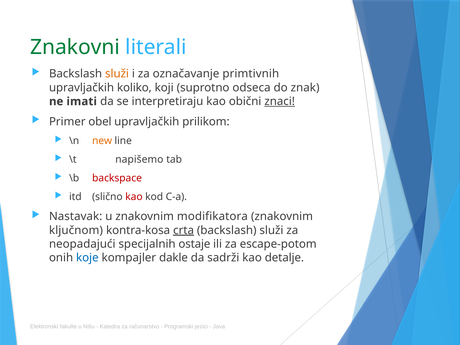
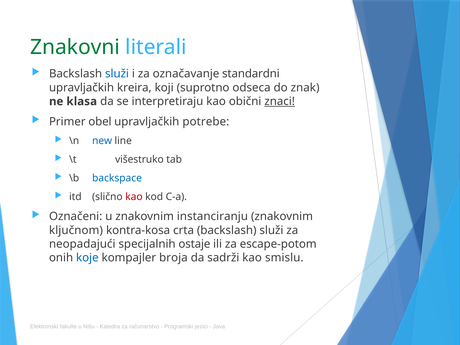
služi colour: orange -> blue (117, 74)
primtivnih: primtivnih -> standardni (251, 74)
koliko: koliko -> kreira (134, 88)
imati: imati -> klasa (82, 101)
prilikom: prilikom -> potrebe (206, 122)
new colour: orange -> blue (102, 141)
napišemo: napišemo -> višestruko (139, 160)
backspace colour: red -> blue (117, 178)
Nastavak: Nastavak -> Označeni (76, 216)
modifikatora: modifikatora -> instanciranju (212, 216)
crta underline: present -> none (184, 230)
dakle: dakle -> broja (173, 258)
detalje: detalje -> smislu (284, 258)
